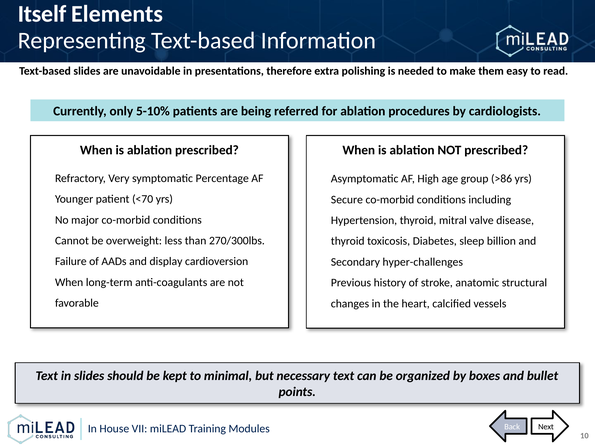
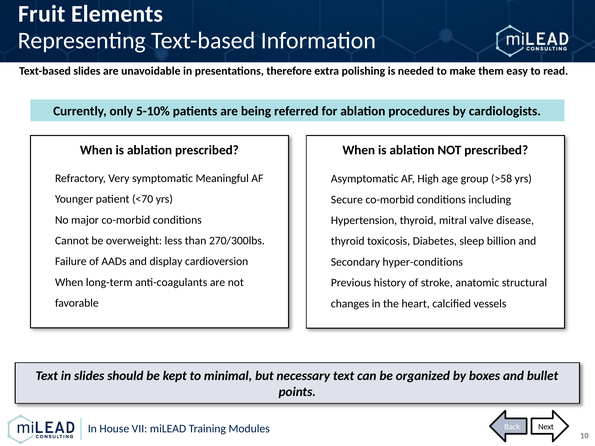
Itself: Itself -> Fruit (42, 14)
Percentage: Percentage -> Meaningful (222, 178)
>86: >86 -> >58 (502, 179)
hyper-challenges: hyper-challenges -> hyper-conditions (423, 262)
